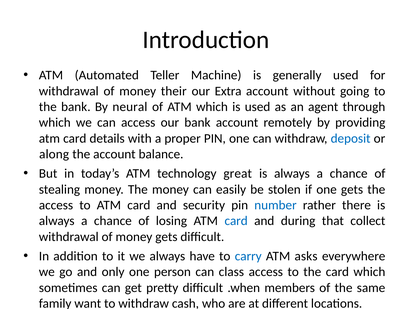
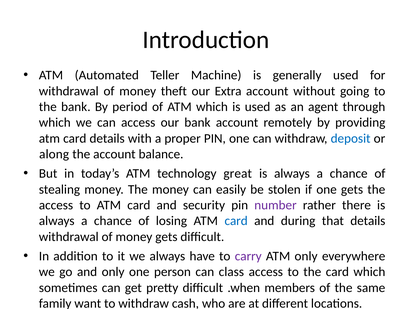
their: their -> theft (174, 91)
neural: neural -> period (130, 107)
number colour: blue -> purple (276, 205)
that collect: collect -> details (368, 221)
carry colour: blue -> purple (248, 256)
ATM asks: asks -> only (306, 256)
